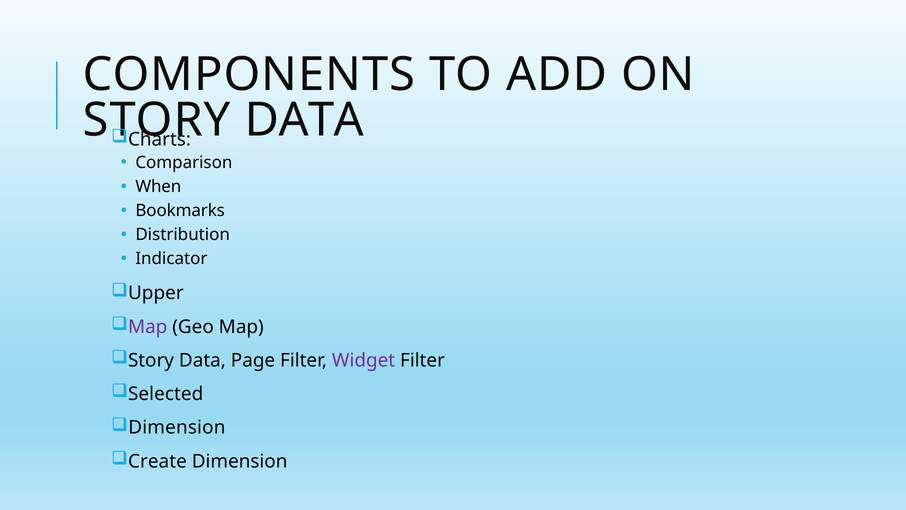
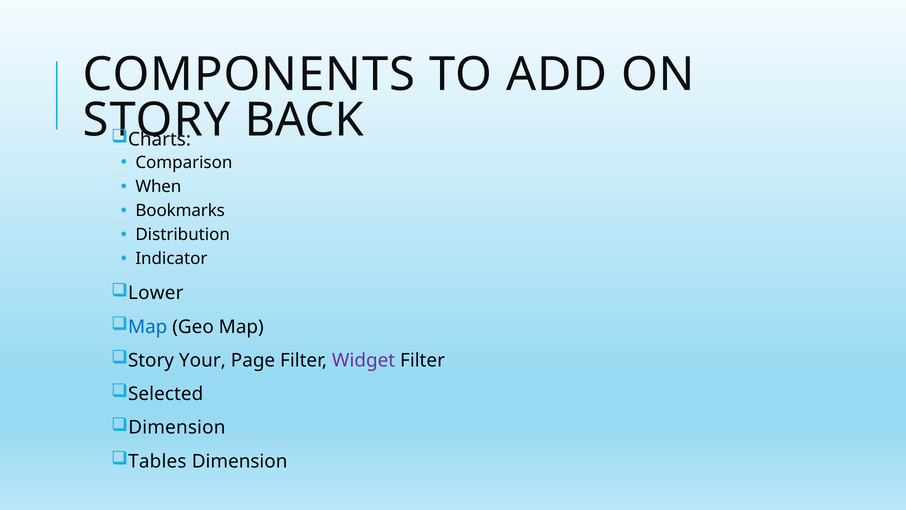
DATA: DATA -> BACK (304, 120)
Upper: Upper -> Lower (156, 293)
Map colour: purple -> blue (148, 327)
Data: Data -> Your (202, 360)
Create: Create -> Tables (157, 461)
